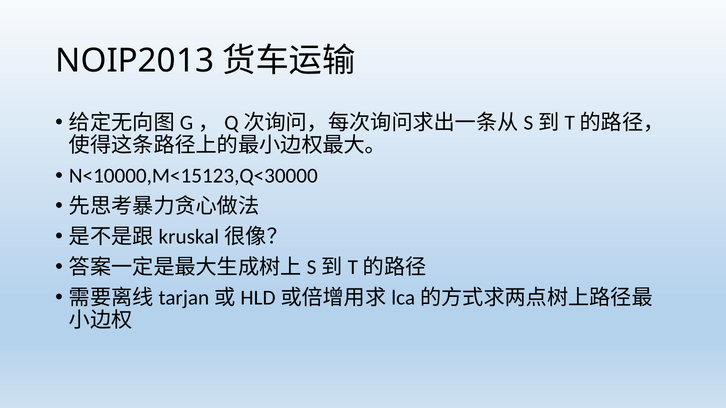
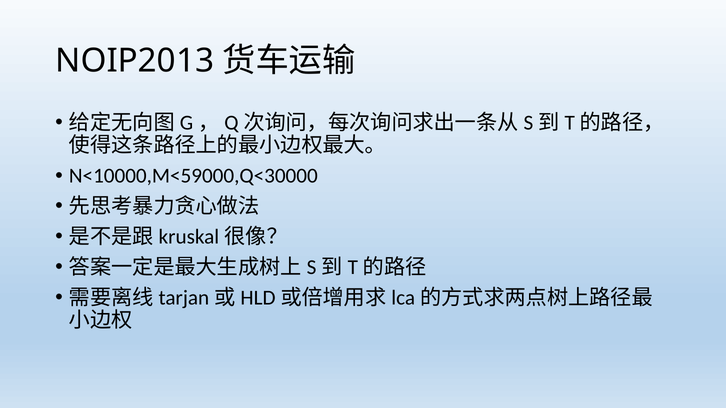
N<10000,M<15123,Q<30000: N<10000,M<15123,Q<30000 -> N<10000,M<59000,Q<30000 (193, 176)
